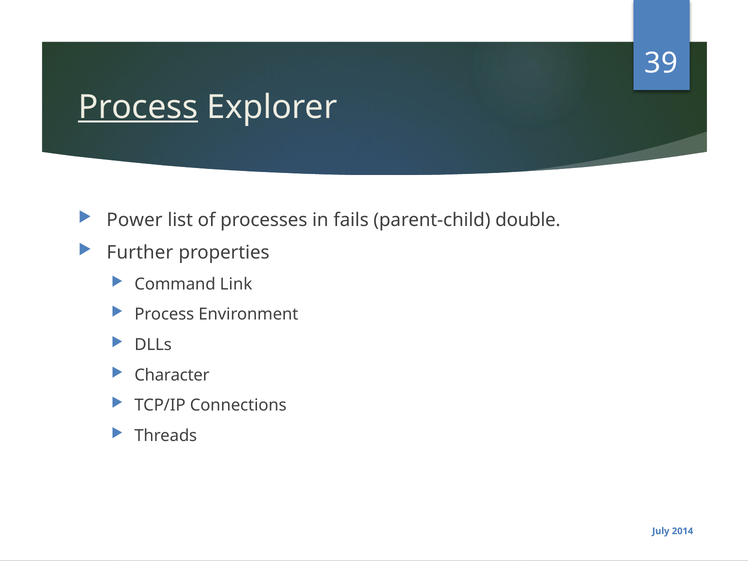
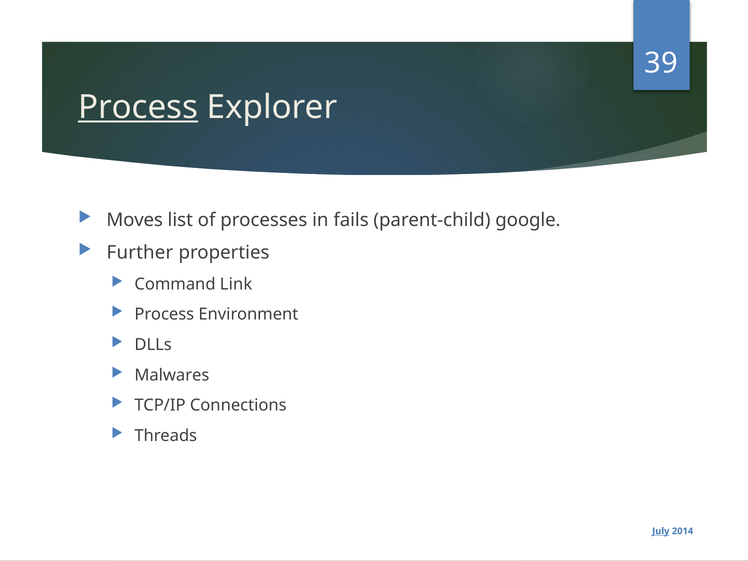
Power: Power -> Moves (135, 220)
double: double -> google (528, 220)
Character: Character -> Malwares (172, 375)
July underline: none -> present (661, 531)
